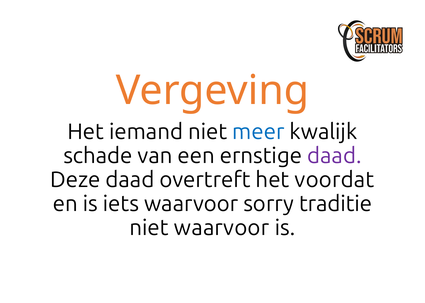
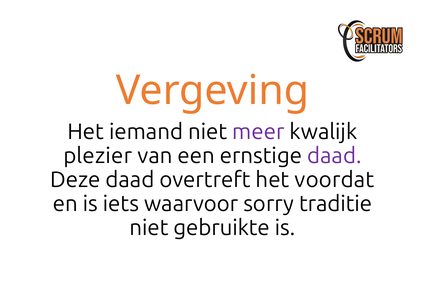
meer colour: blue -> purple (258, 132)
schade: schade -> plezier (98, 156)
niet waarvoor: waarvoor -> gebruikte (222, 228)
